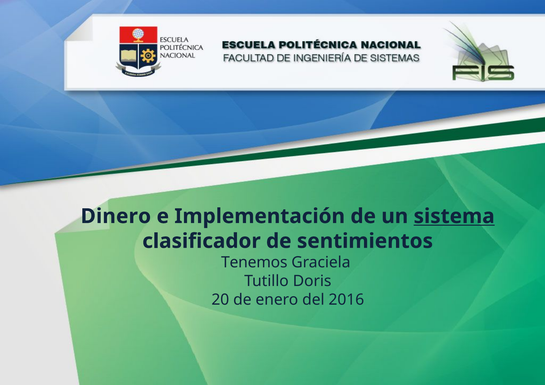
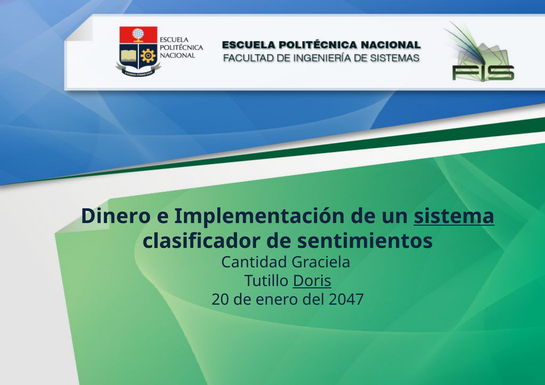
Tenemos: Tenemos -> Cantidad (254, 263)
Doris underline: none -> present (312, 282)
2016: 2016 -> 2047 (346, 300)
